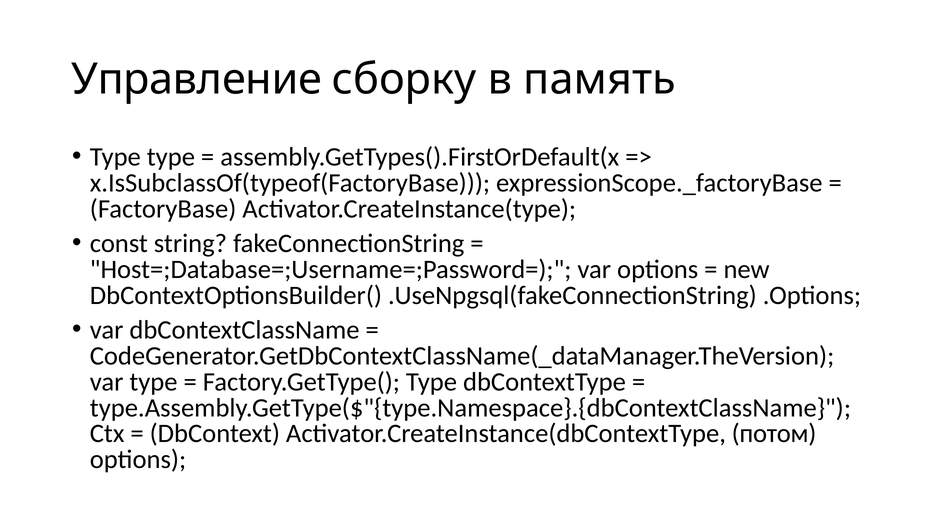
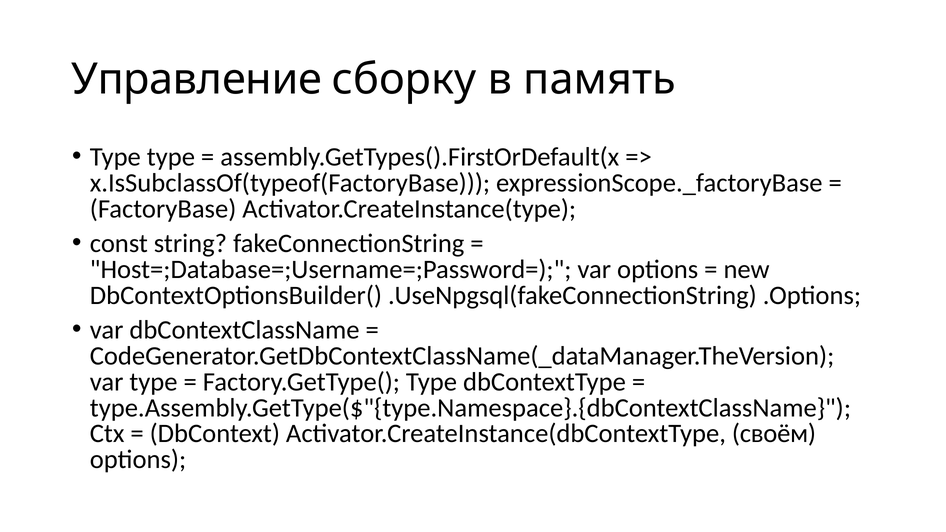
потом: потом -> своём (774, 434)
